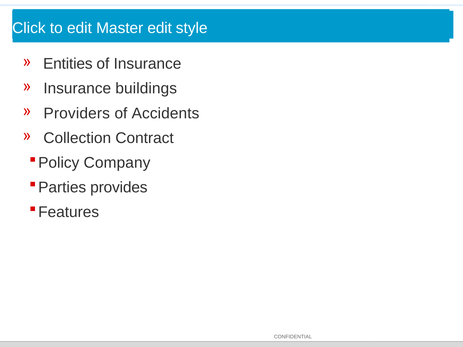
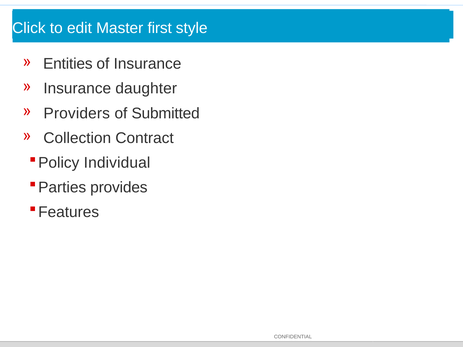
edit: edit -> first (160, 28)
buildings: buildings -> daughter (146, 89)
Accidents: Accidents -> Submitted (166, 113)
Company: Company -> Individual (117, 163)
